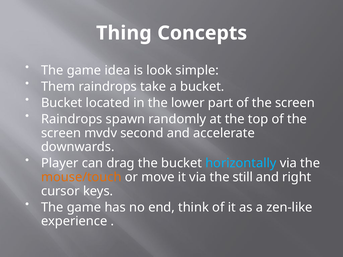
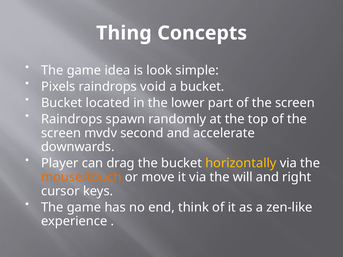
Them: Them -> Pixels (58, 87)
take: take -> void (153, 87)
horizontally colour: light blue -> yellow (241, 163)
still: still -> will (243, 177)
